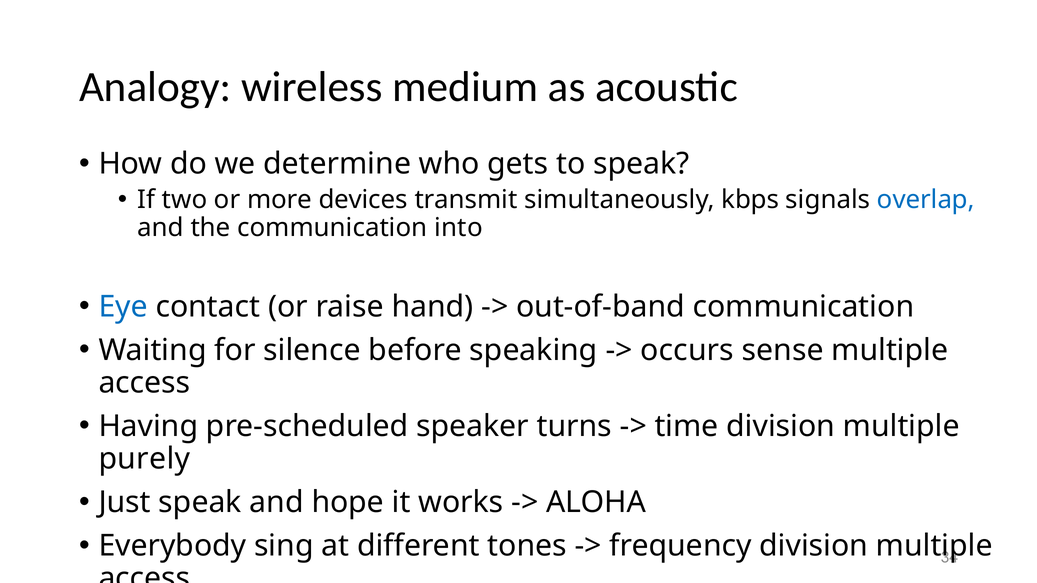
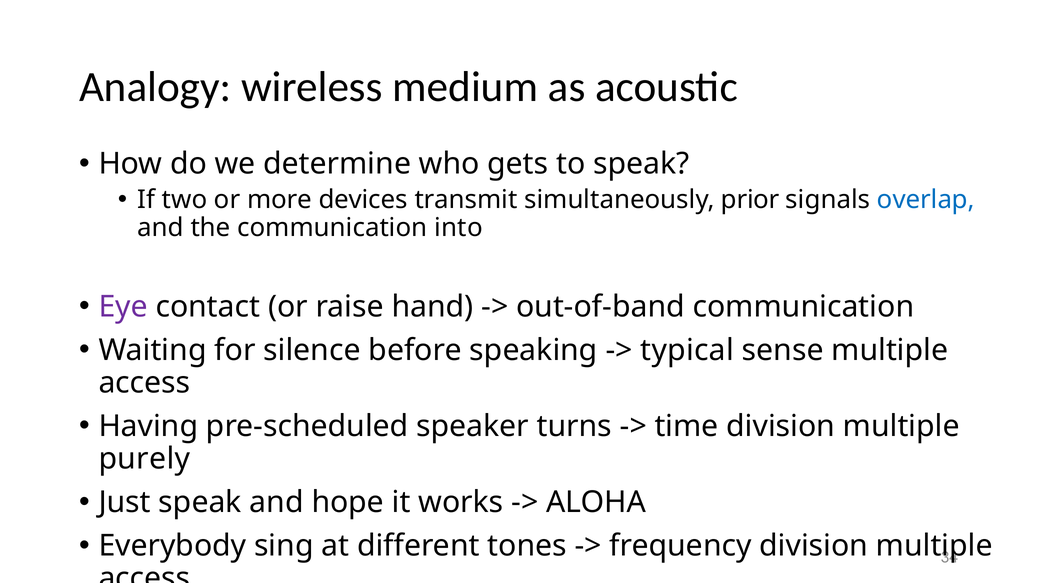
kbps: kbps -> prior (750, 200)
Eye colour: blue -> purple (123, 307)
occurs: occurs -> typical (687, 350)
